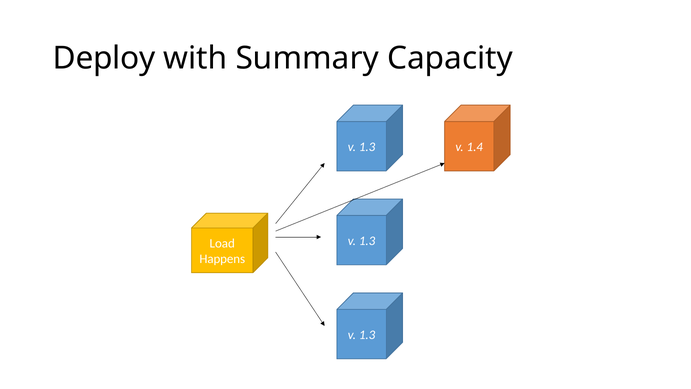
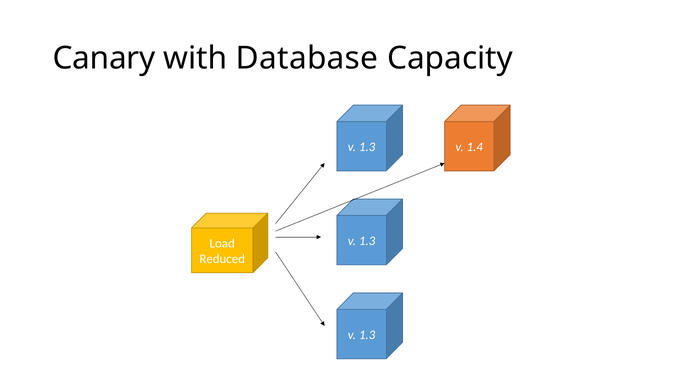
Deploy: Deploy -> Canary (104, 58)
Summary: Summary -> Database (307, 58)
Happens: Happens -> Reduced (222, 259)
